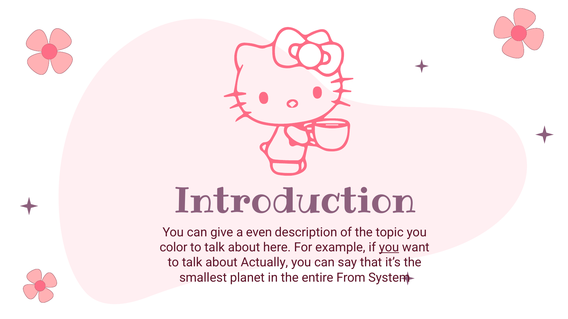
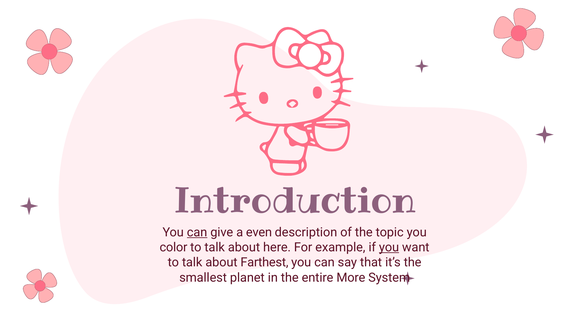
can underline: none -> present (197, 233)
Actually: Actually -> Farthest (264, 263)
From: From -> More (351, 278)
